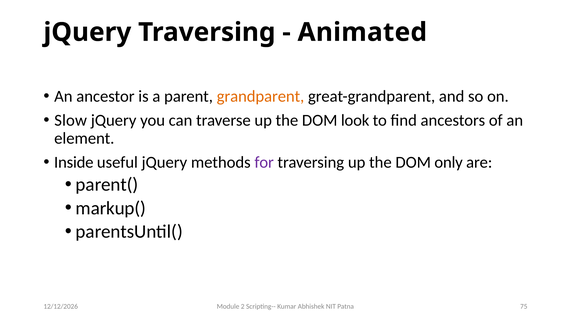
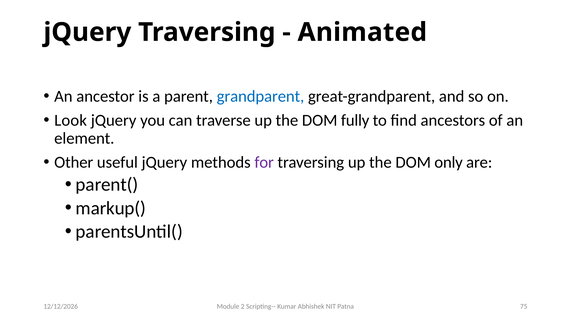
grandparent colour: orange -> blue (261, 97)
Slow: Slow -> Look (71, 120)
look: look -> fully (355, 120)
Inside: Inside -> Other (74, 162)
